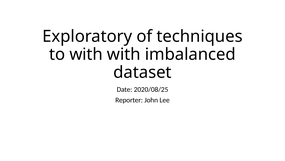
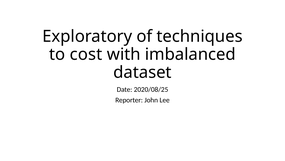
to with: with -> cost (86, 54)
